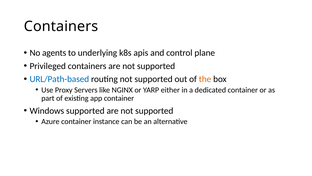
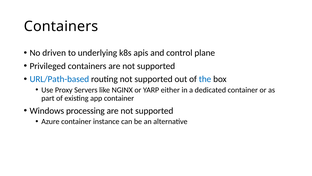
agents: agents -> driven (54, 53)
the colour: orange -> blue (205, 79)
Windows supported: supported -> processing (85, 110)
